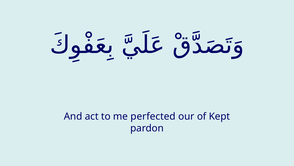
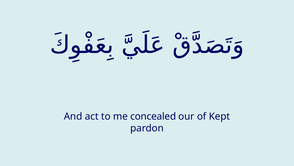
perfected: perfected -> concealed (153, 116)
